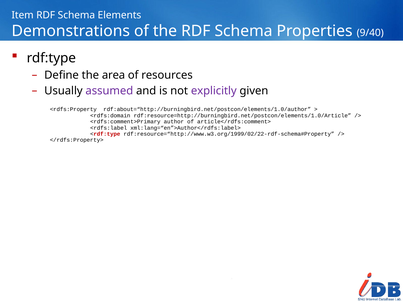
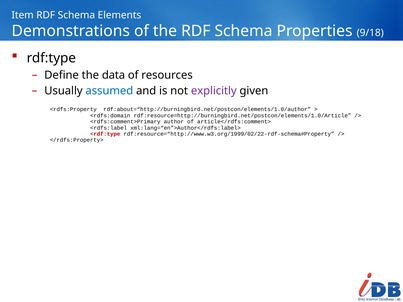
9/40: 9/40 -> 9/18 (370, 33)
area: area -> data (114, 75)
assumed colour: purple -> blue (109, 91)
